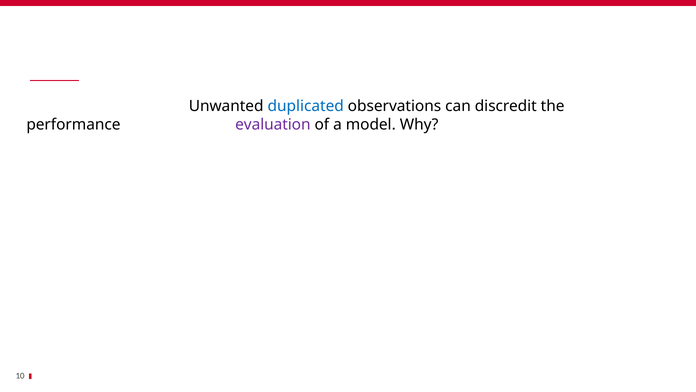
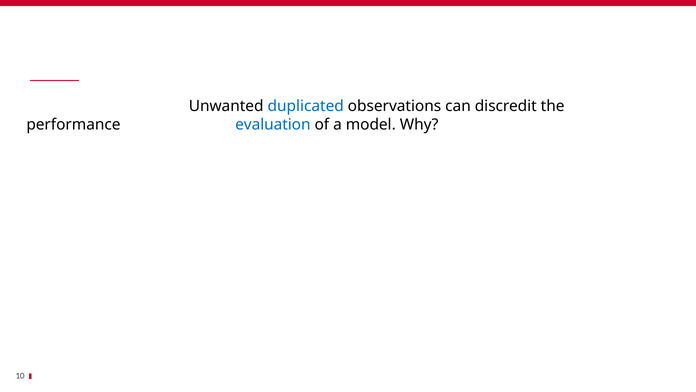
evaluation colour: purple -> blue (273, 125)
